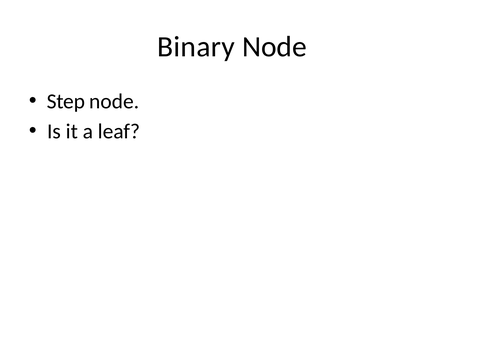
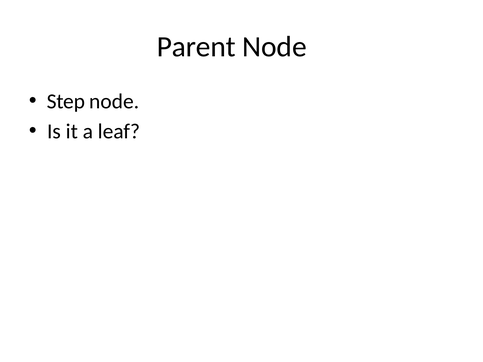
Binary: Binary -> Parent (196, 47)
